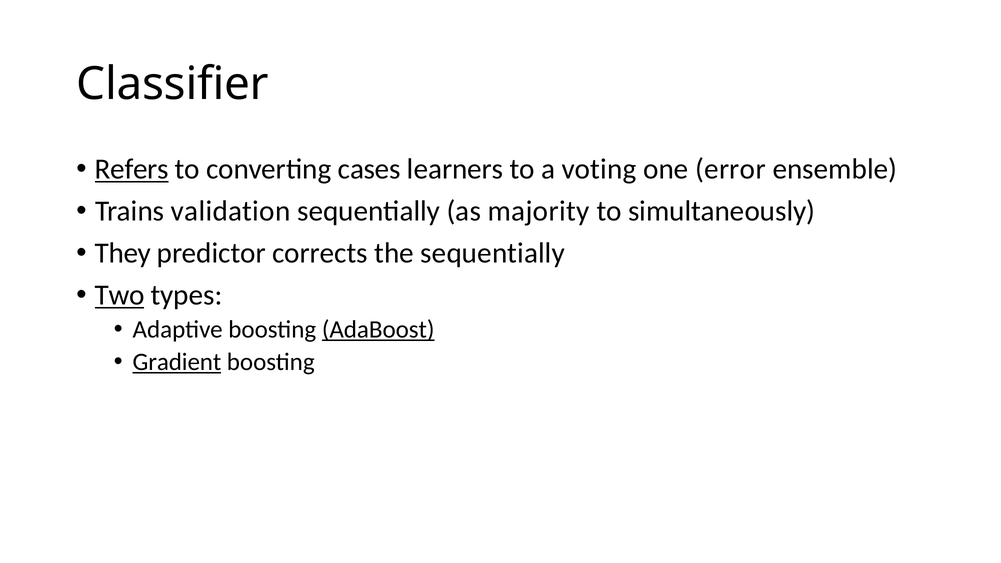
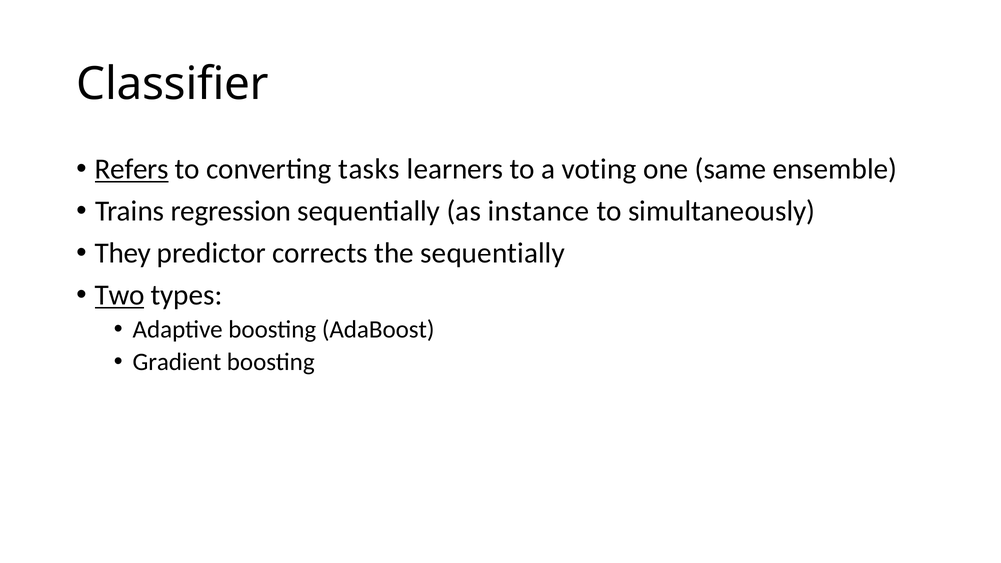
cases: cases -> tasks (369, 169)
error: error -> same (731, 169)
validation: validation -> regression (231, 211)
majority: majority -> instance (539, 211)
AdaBoost underline: present -> none (378, 330)
Gradient underline: present -> none (177, 362)
